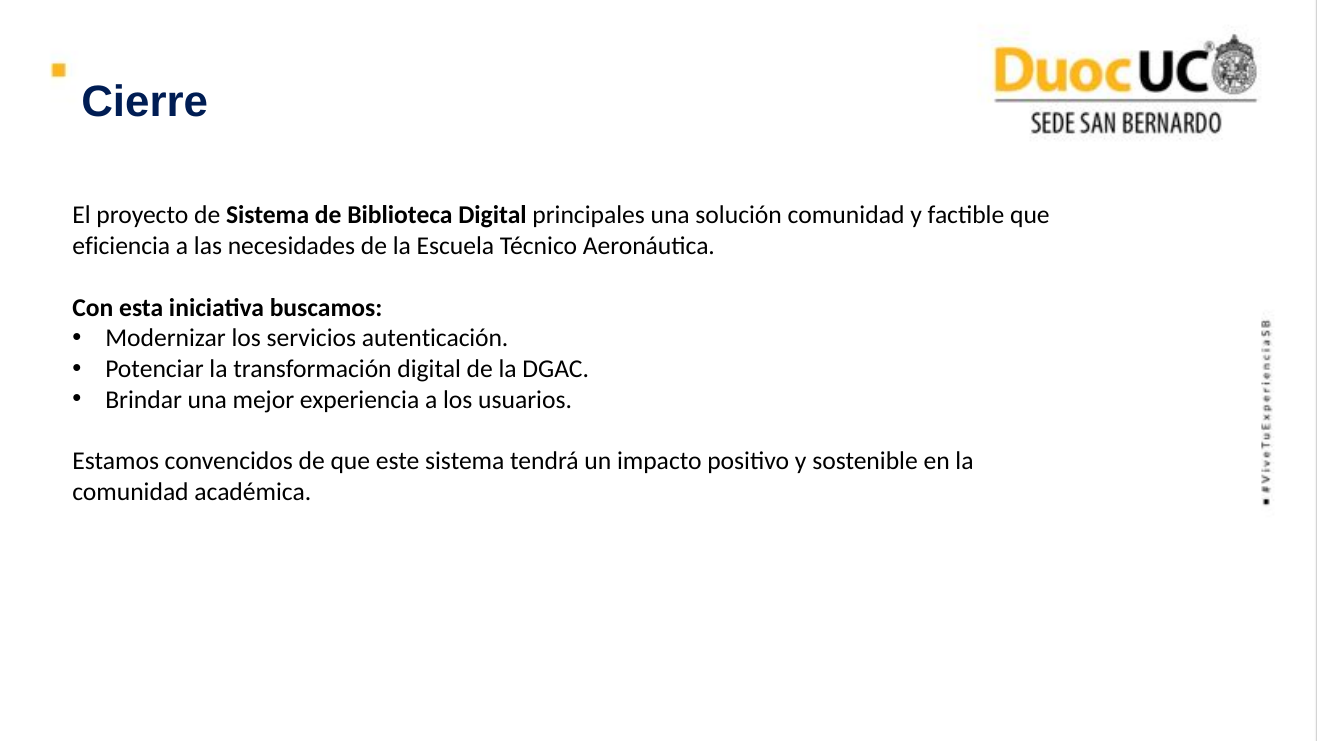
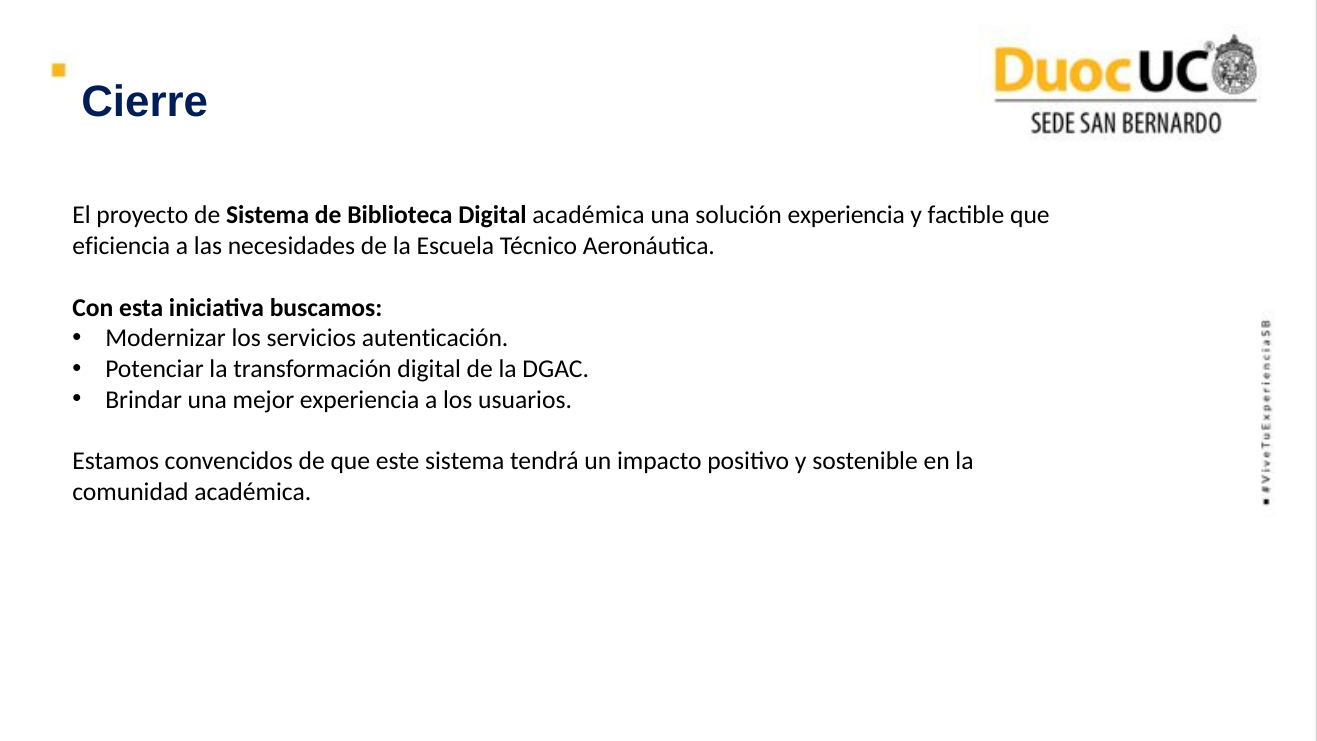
Digital principales: principales -> académica (589, 215)
solución comunidad: comunidad -> experiencia (846, 215)
